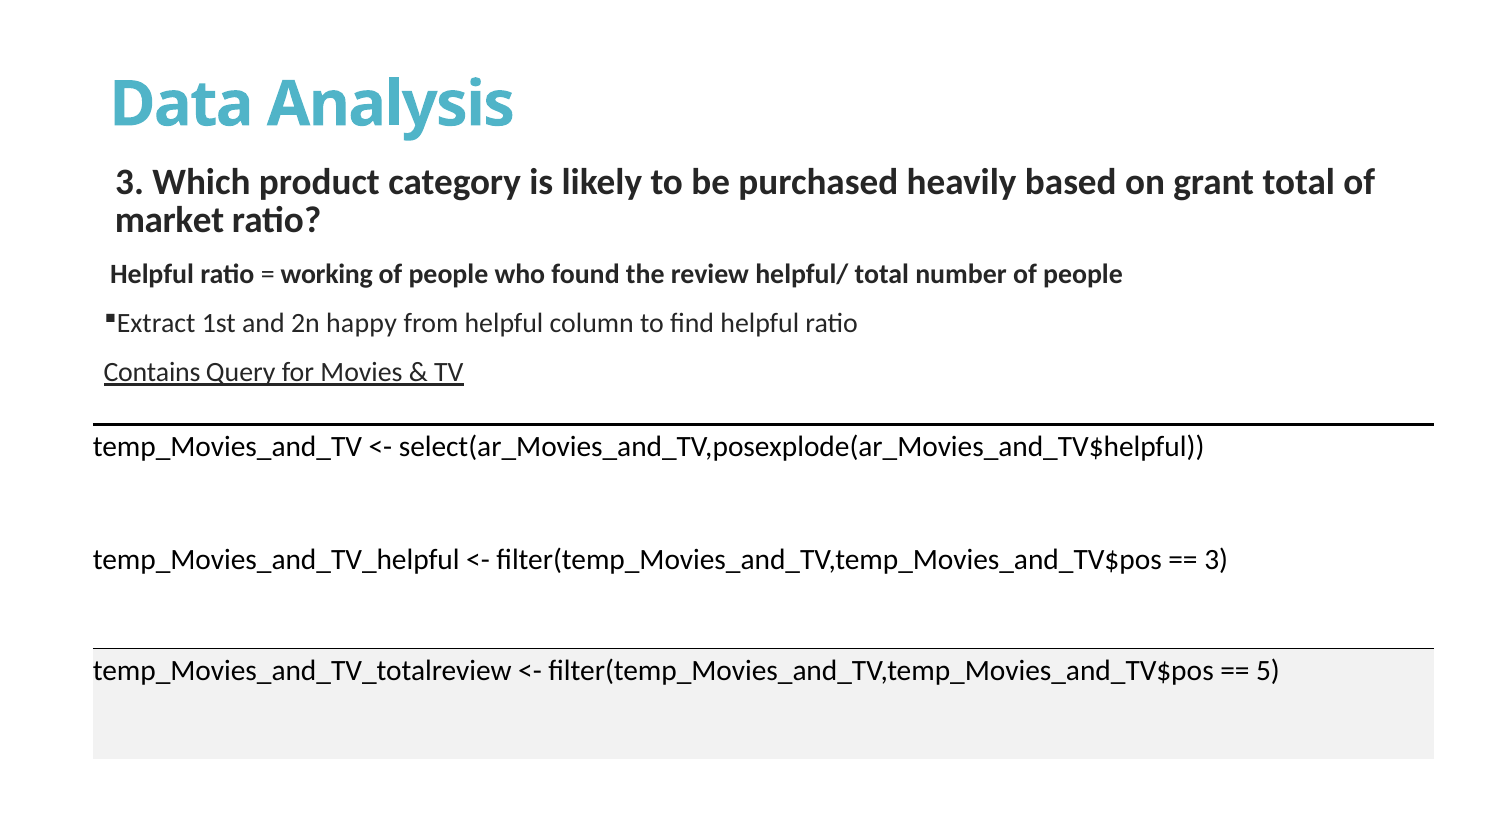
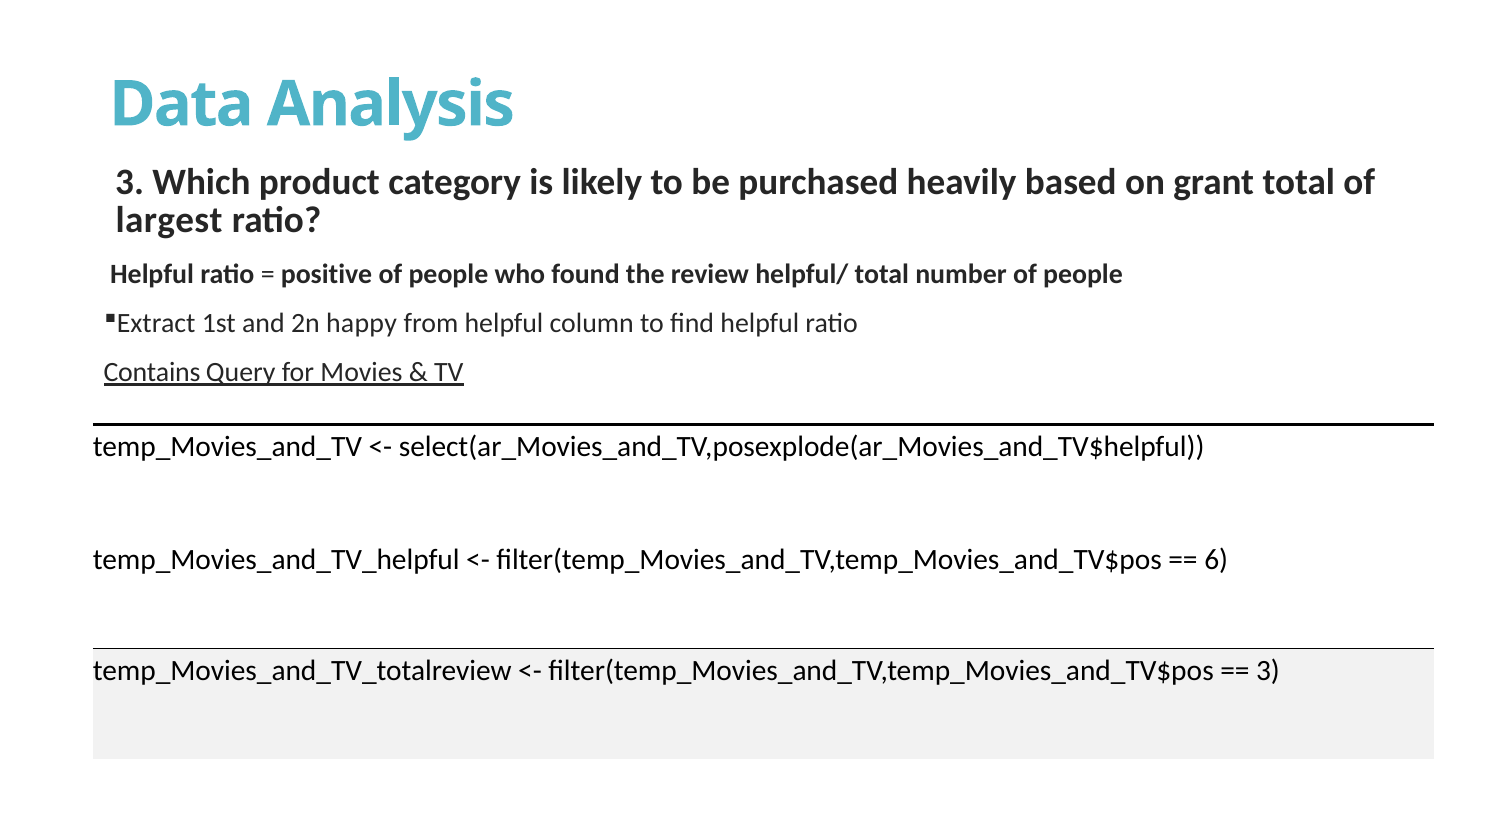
market: market -> largest (169, 220)
working: working -> positive (327, 274)
3: 3 -> 6 (1216, 559)
5: 5 -> 3 (1268, 670)
